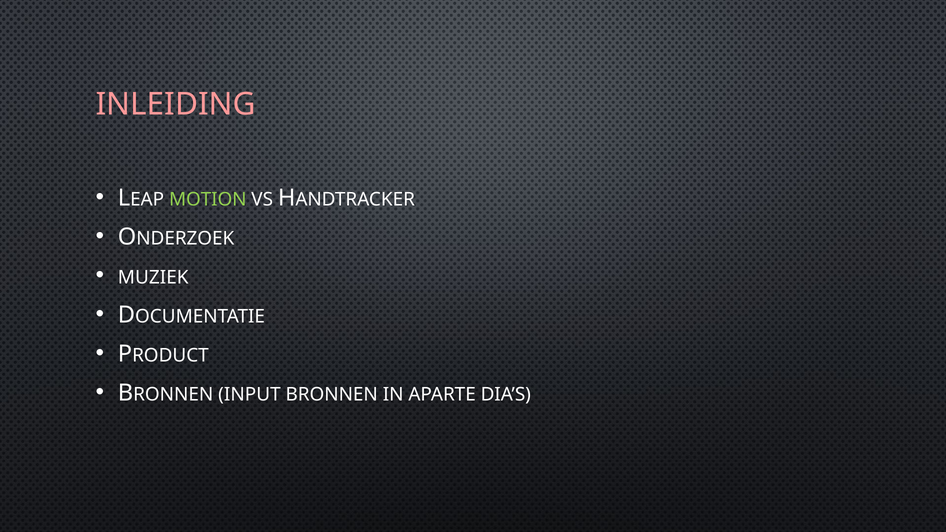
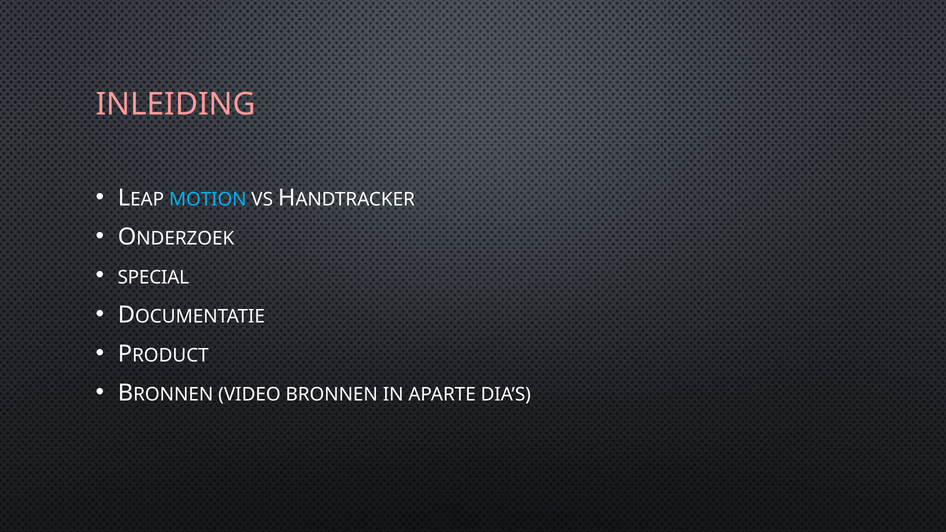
MOTION colour: light green -> light blue (208, 200)
MUZIEK: MUZIEK -> SPECIAL (153, 278)
INPUT: INPUT -> VIDEO (249, 395)
